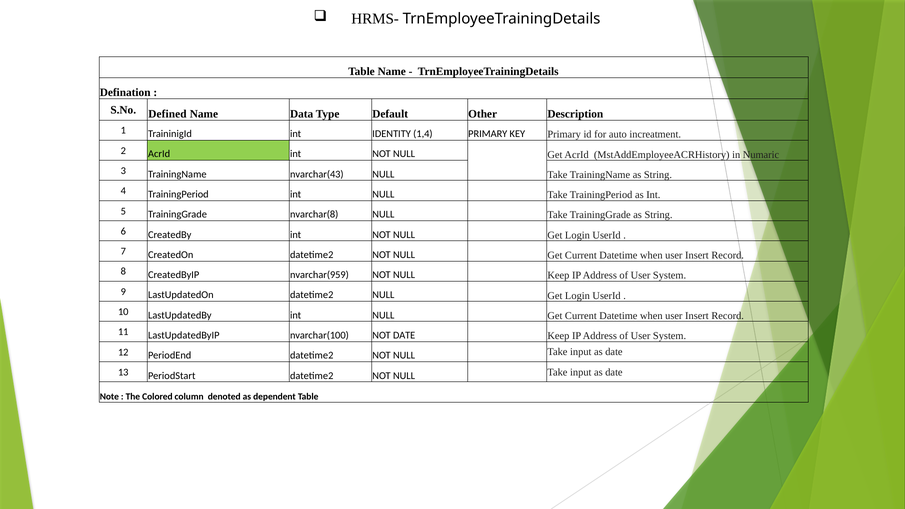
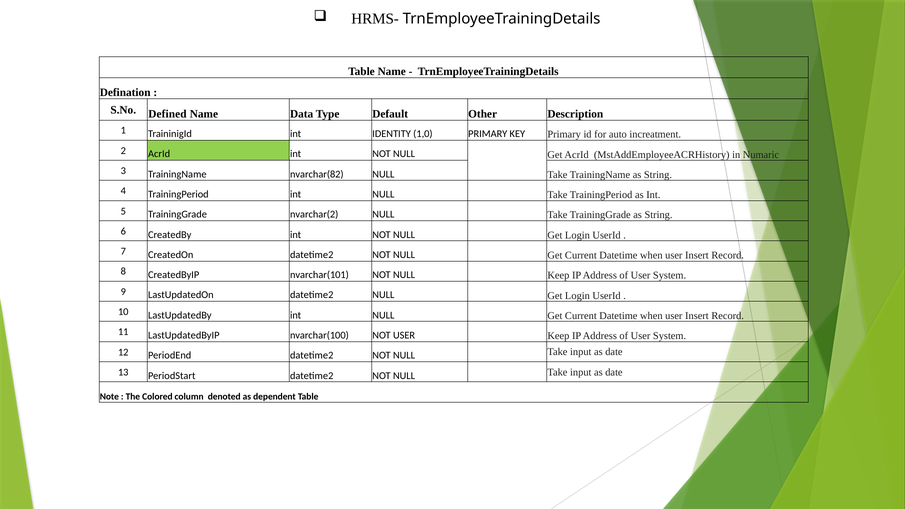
1,4: 1,4 -> 1,0 (423, 134)
nvarchar(43: nvarchar(43 -> nvarchar(82 (317, 174)
nvarchar(8: nvarchar(8 -> nvarchar(2 (314, 214)
nvarchar(959: nvarchar(959 -> nvarchar(101 (319, 275)
NOT DATE: DATE -> USER (404, 335)
